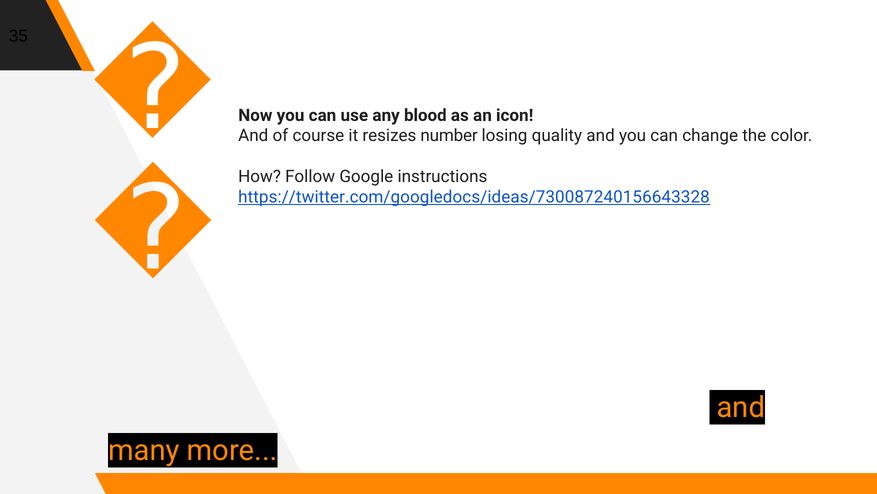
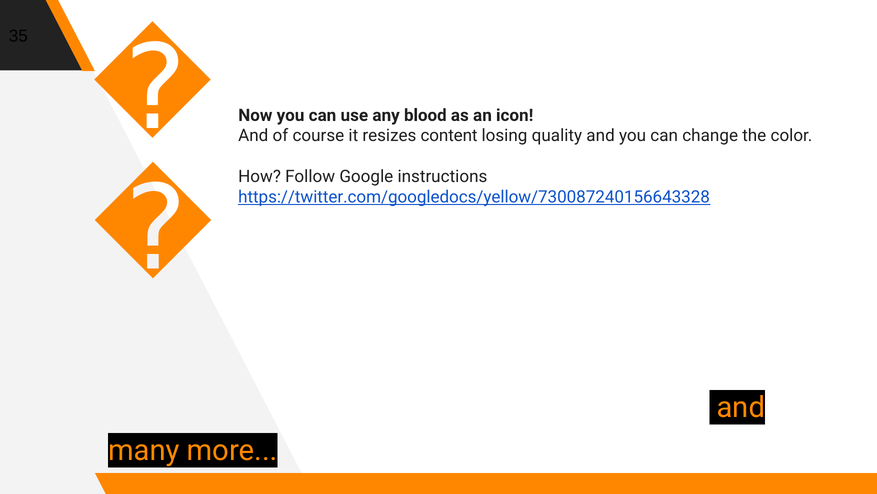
number: number -> content (449, 136)
https://twitter.com/googledocs/ideas/730087240156643328: https://twitter.com/googledocs/ideas/730087240156643328 -> https://twitter.com/googledocs/yellow/730087240156643328 (474, 197)
